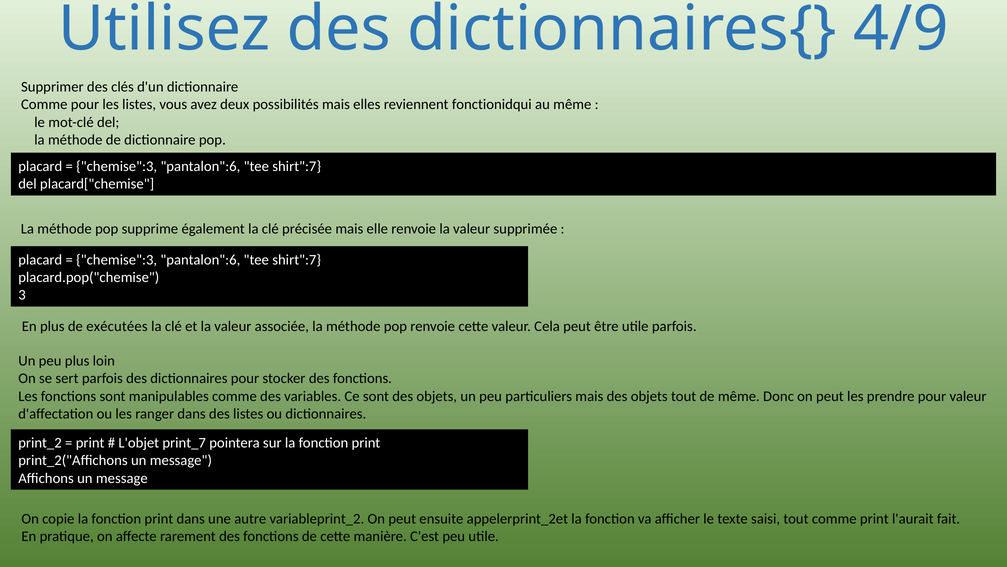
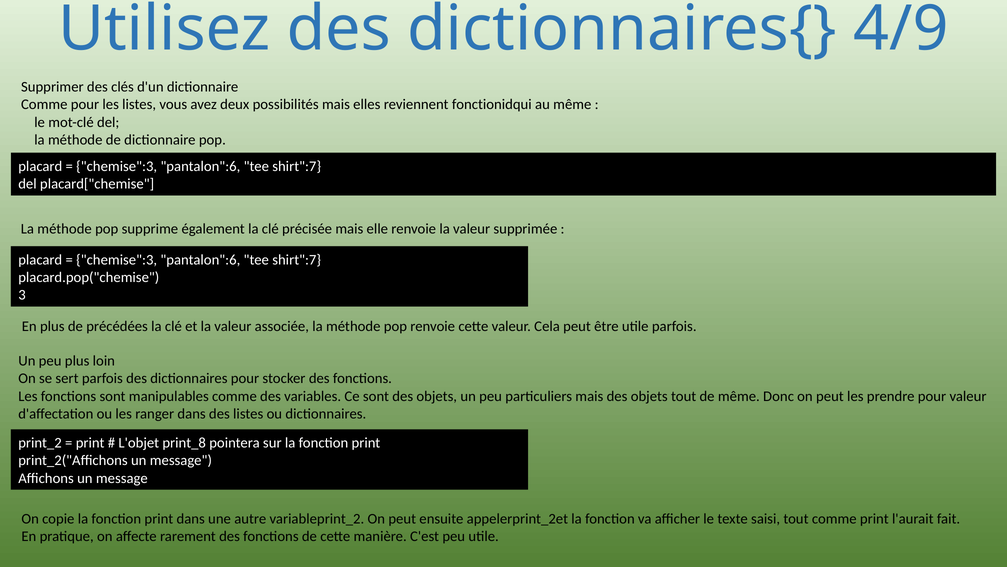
exécutées: exécutées -> précédées (117, 326)
print_7: print_7 -> print_8 (184, 442)
